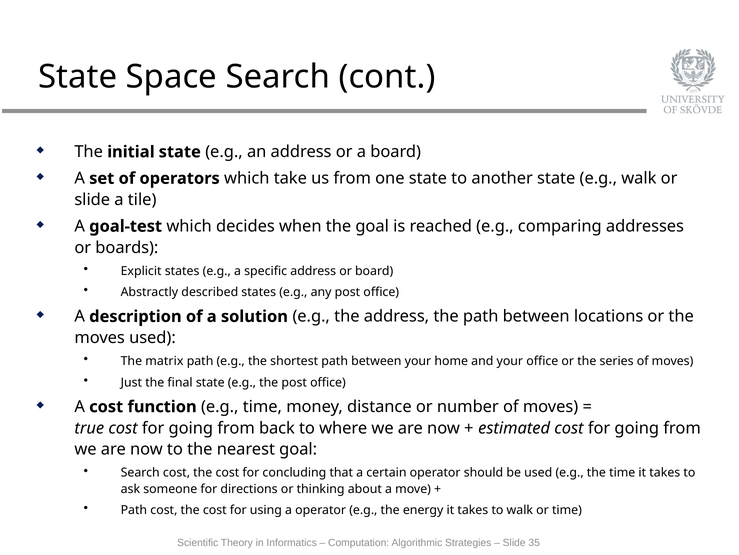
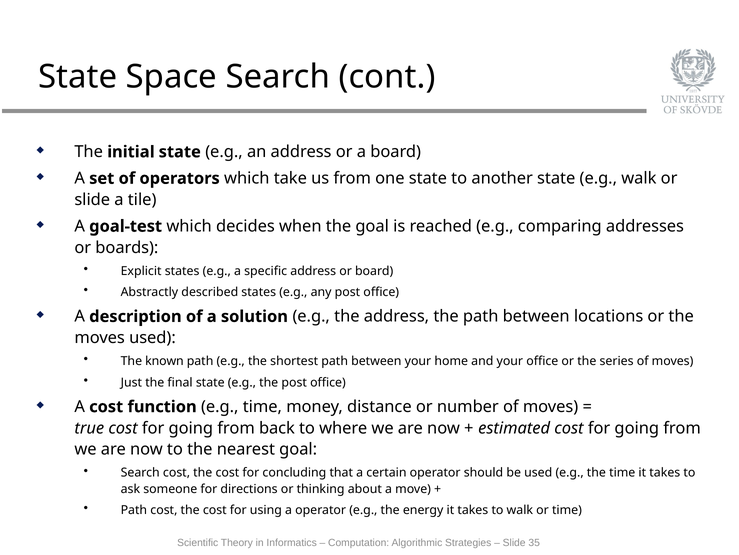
matrix: matrix -> known (164, 361)
